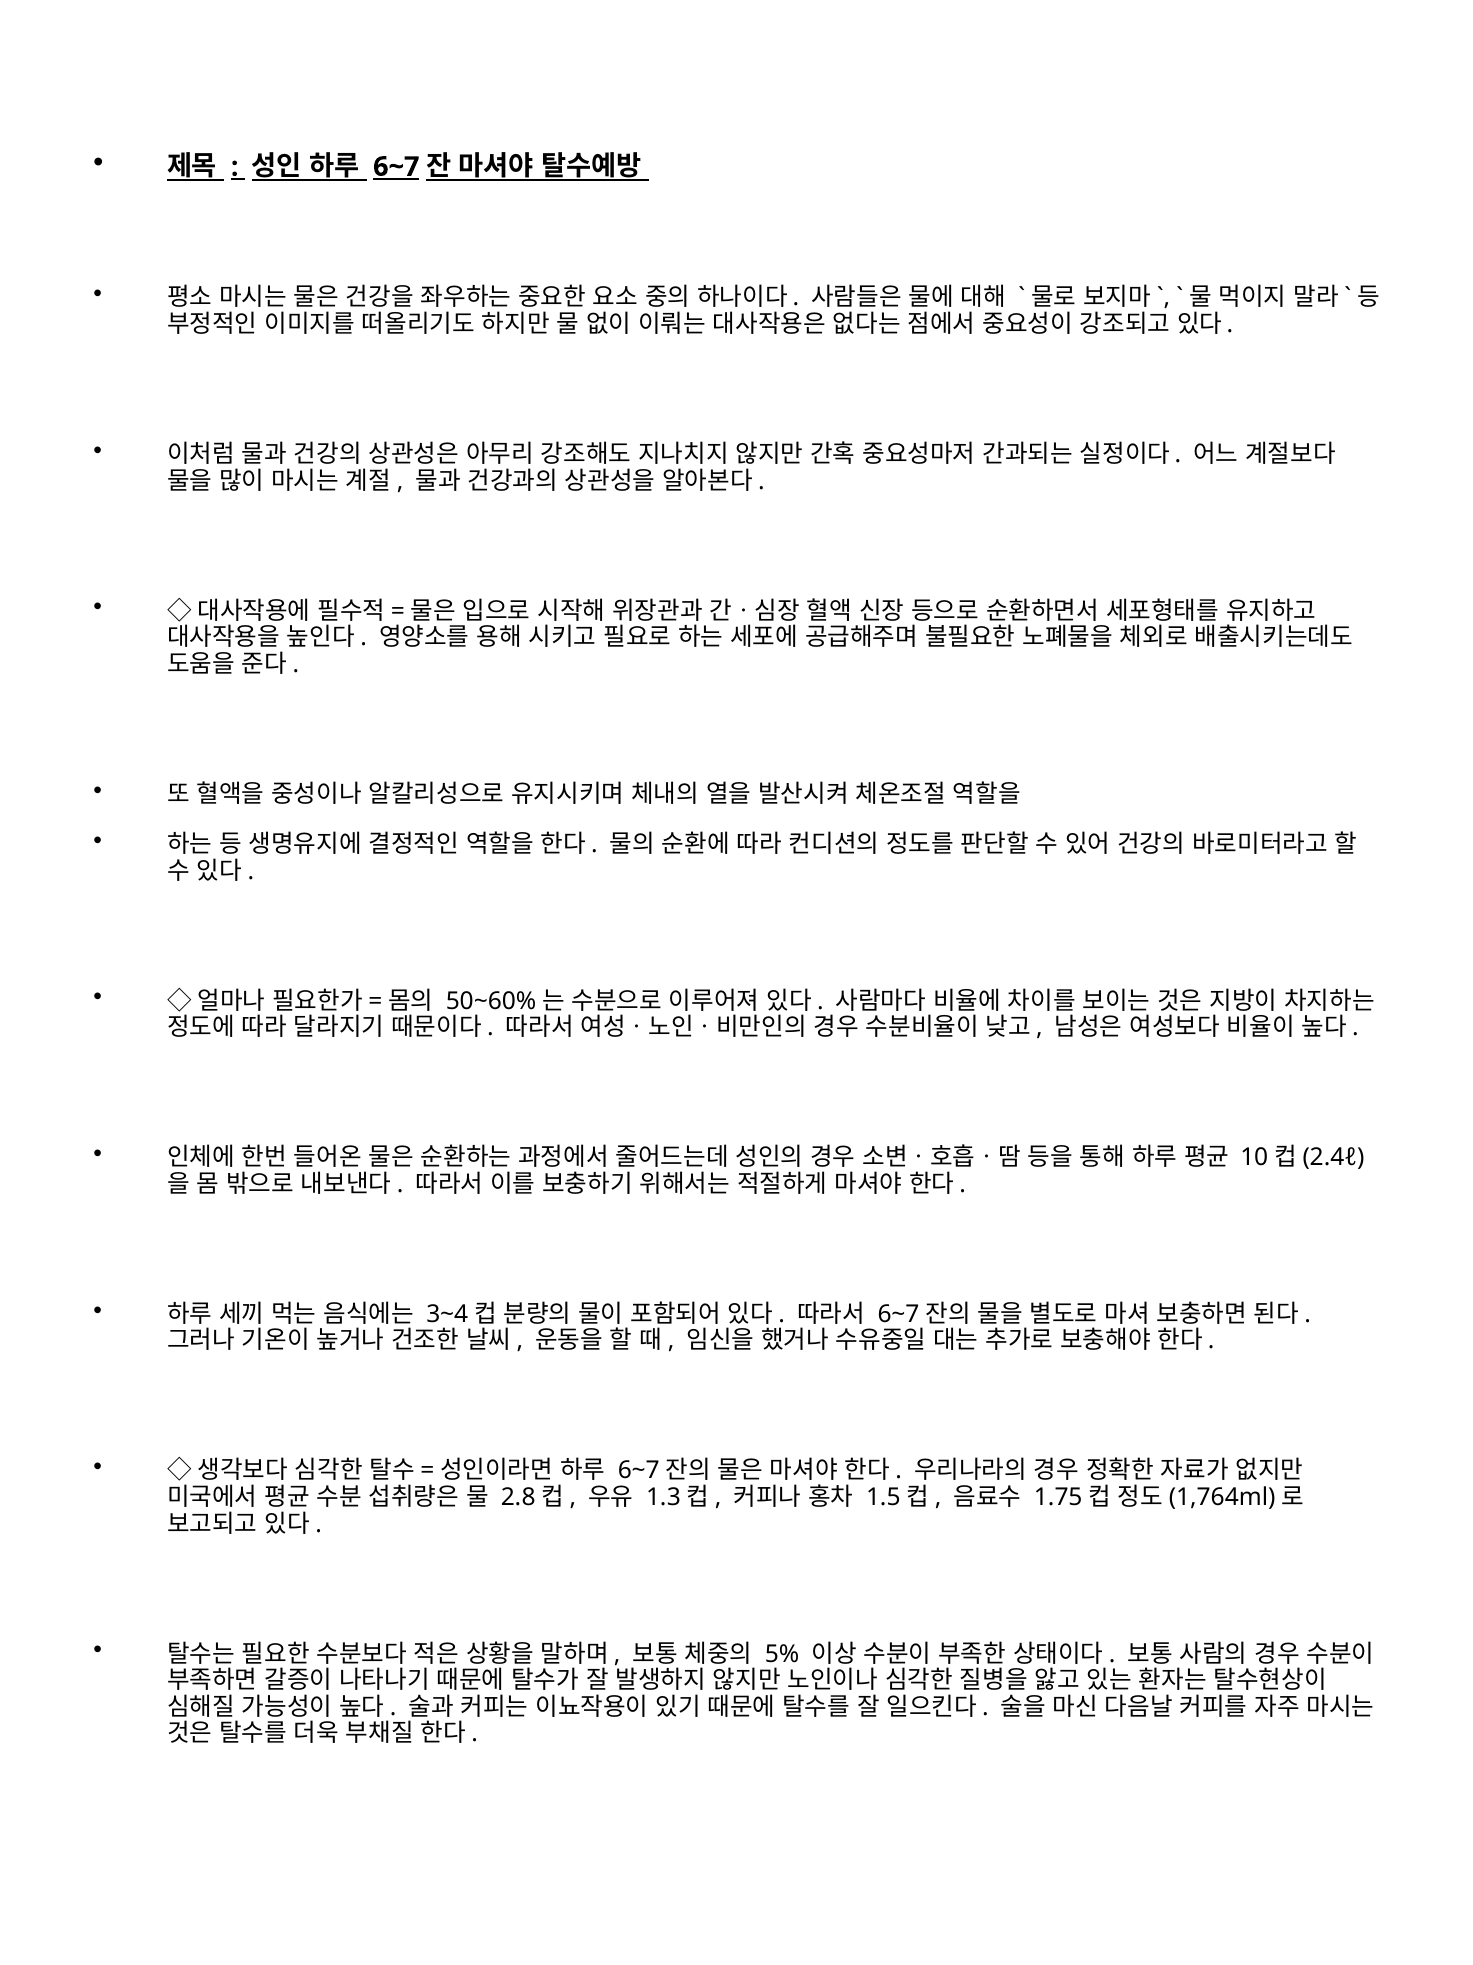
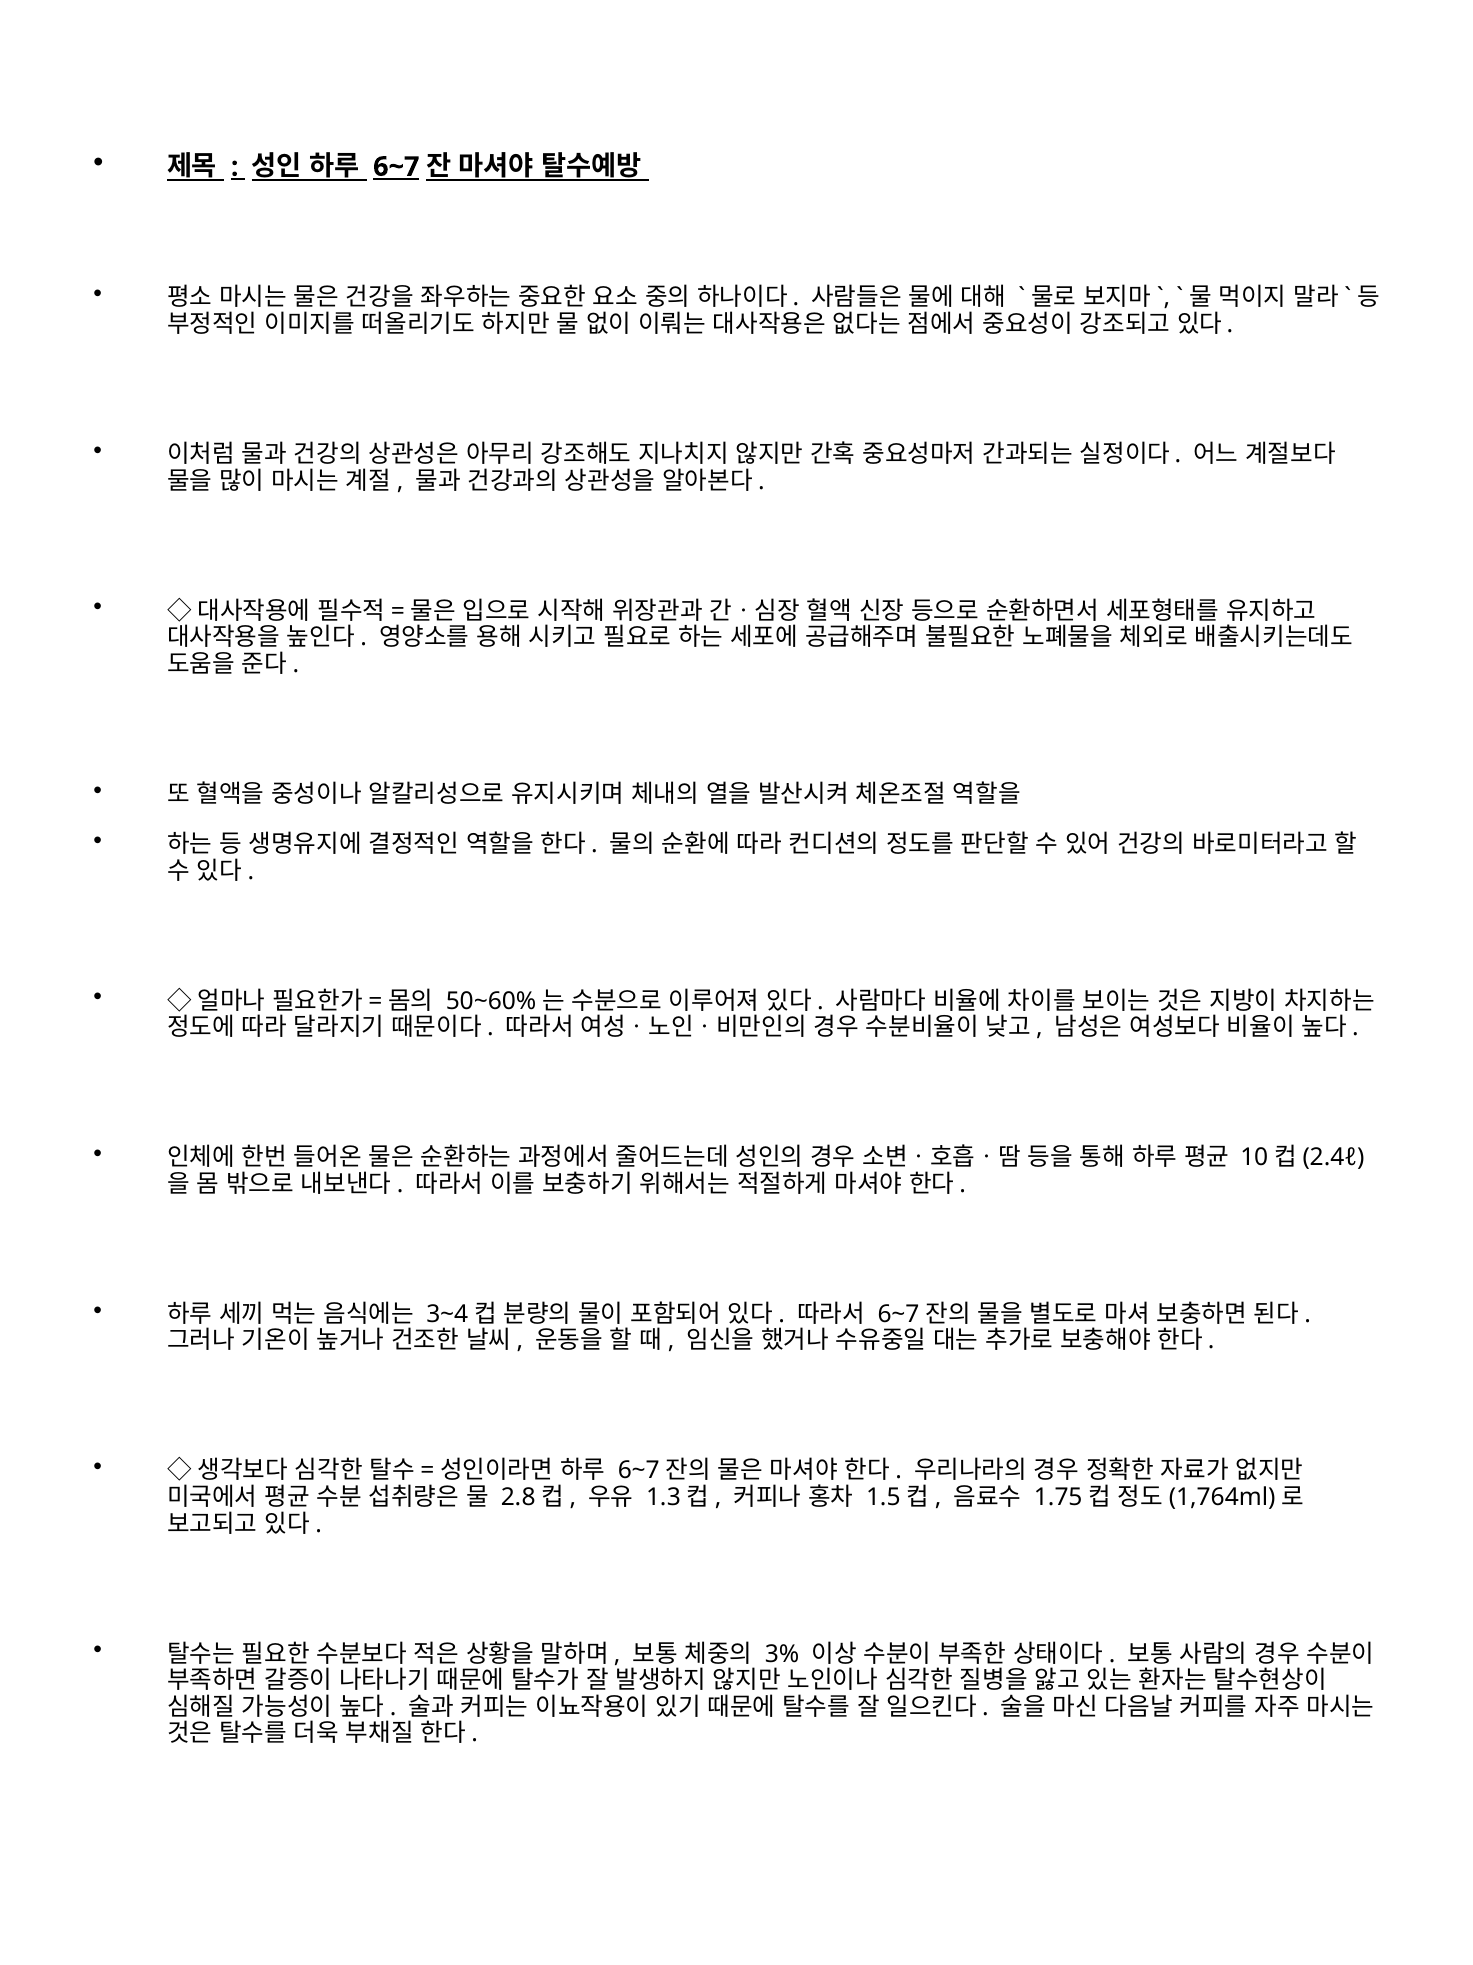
5%: 5% -> 3% (782, 1653)
